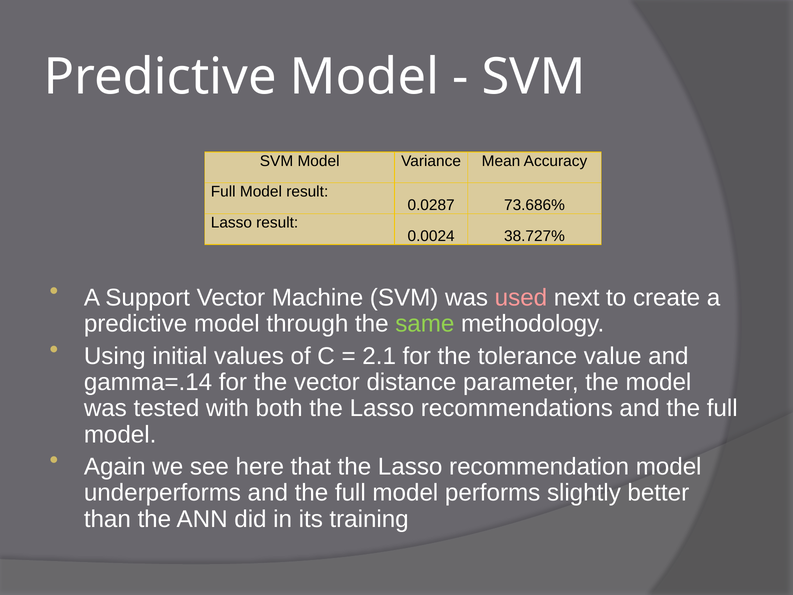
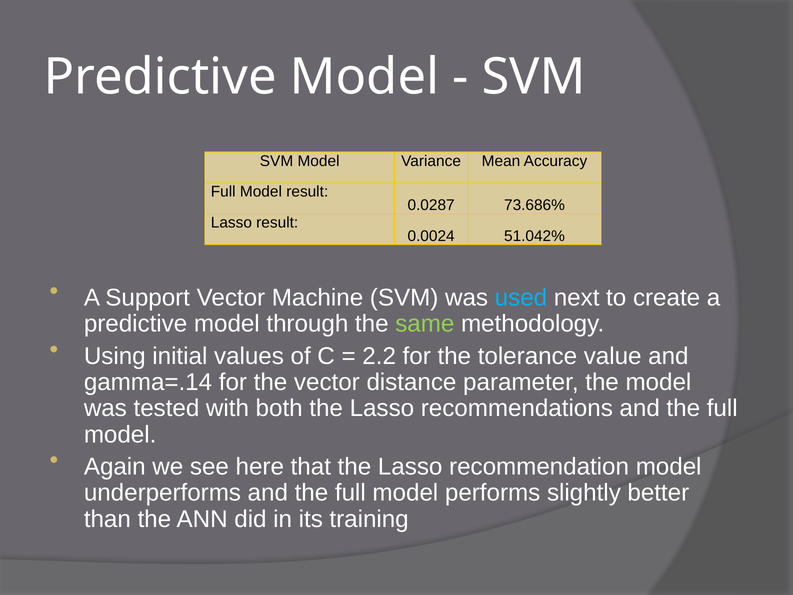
38.727%: 38.727% -> 51.042% (534, 236)
used colour: pink -> light blue (521, 298)
2.1: 2.1 -> 2.2 (379, 356)
